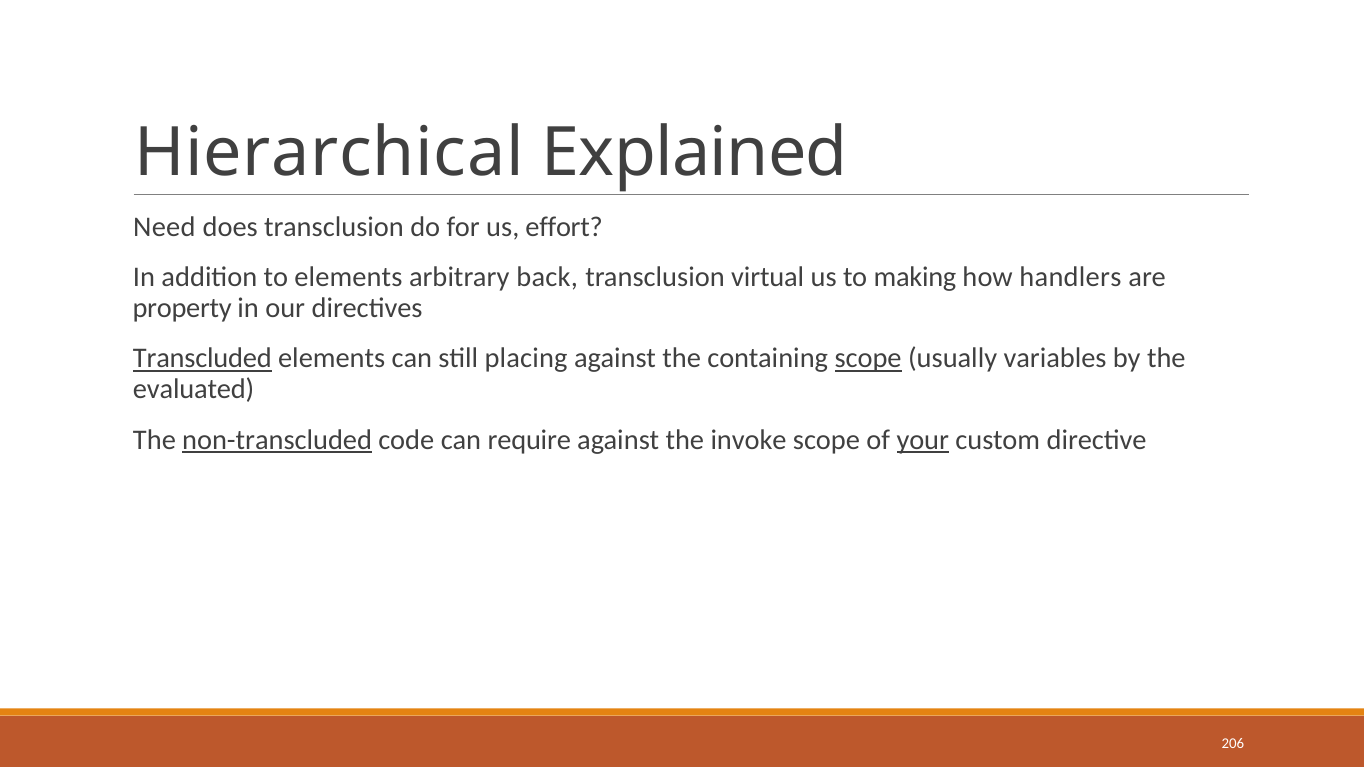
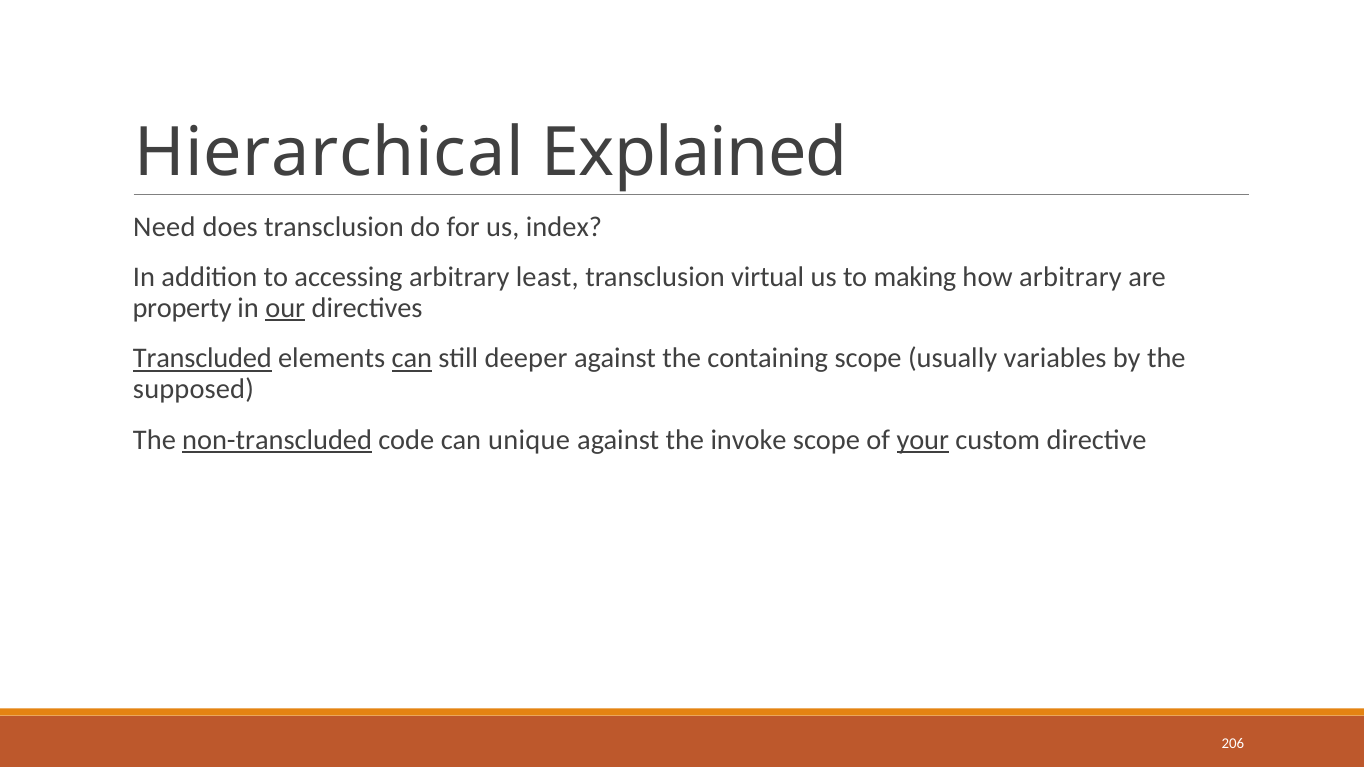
effort: effort -> index (564, 227)
to elements: elements -> accessing (349, 277)
back: back -> least (547, 277)
how handlers: handlers -> arbitrary (1070, 277)
our underline: none -> present (285, 308)
can underline: none -> present (412, 359)
placing: placing -> deeper (526, 359)
scope underline: present -> none (868, 359)
evaluated: evaluated -> supposed (193, 389)
require: require -> unique (529, 440)
